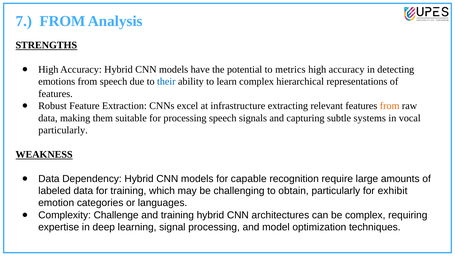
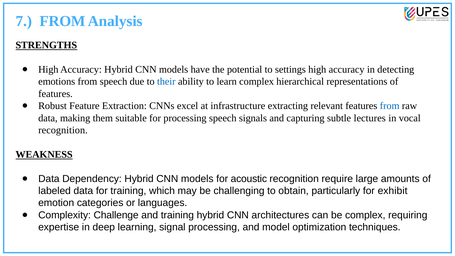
metrics: metrics -> settings (290, 69)
from colour: orange -> blue (390, 106)
systems: systems -> lectures (370, 118)
particularly: particularly -> recognition (63, 130)
capable: capable -> acoustic (249, 179)
